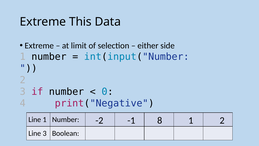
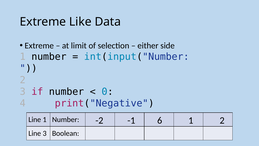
This: This -> Like (80, 22)
8: 8 -> 6 (160, 120)
